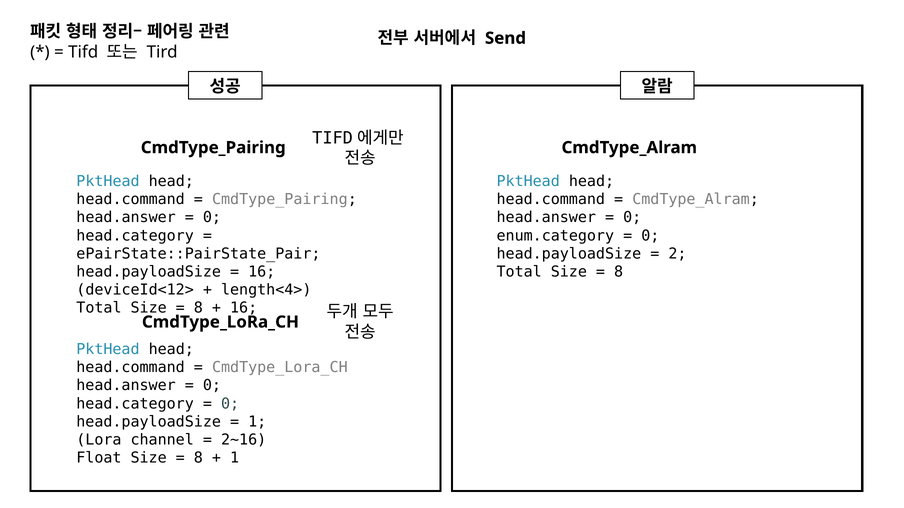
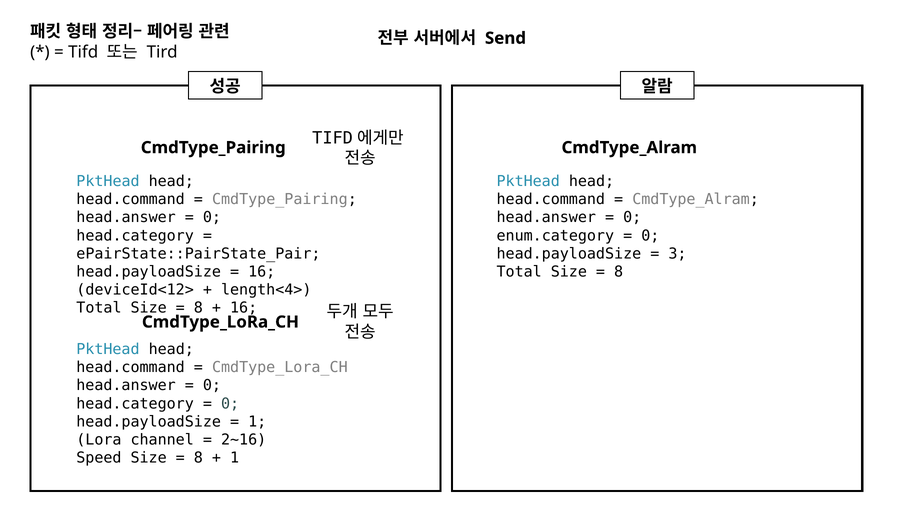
2: 2 -> 3 (677, 254)
Float: Float -> Speed (99, 458)
